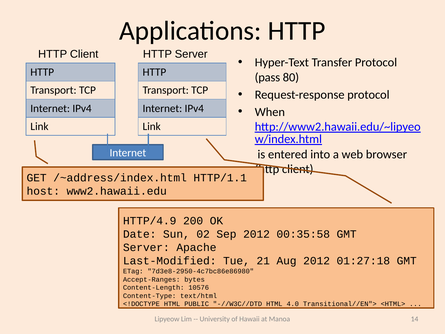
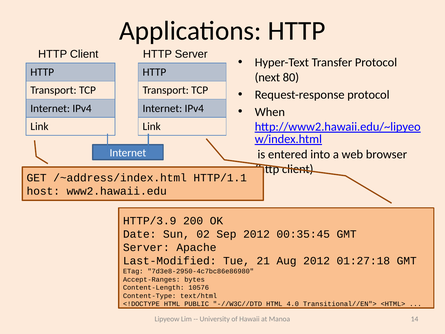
pass: pass -> next (267, 77)
HTTP/4.9: HTTP/4.9 -> HTTP/3.9 (150, 221)
00:35:58: 00:35:58 -> 00:35:45 (303, 234)
